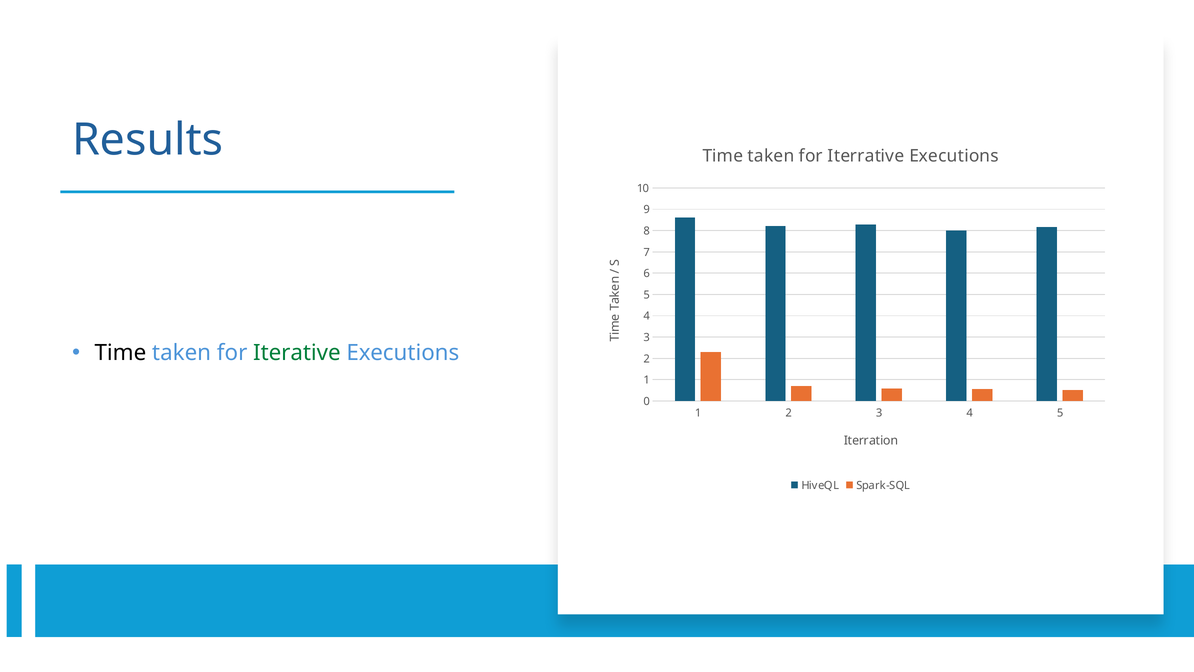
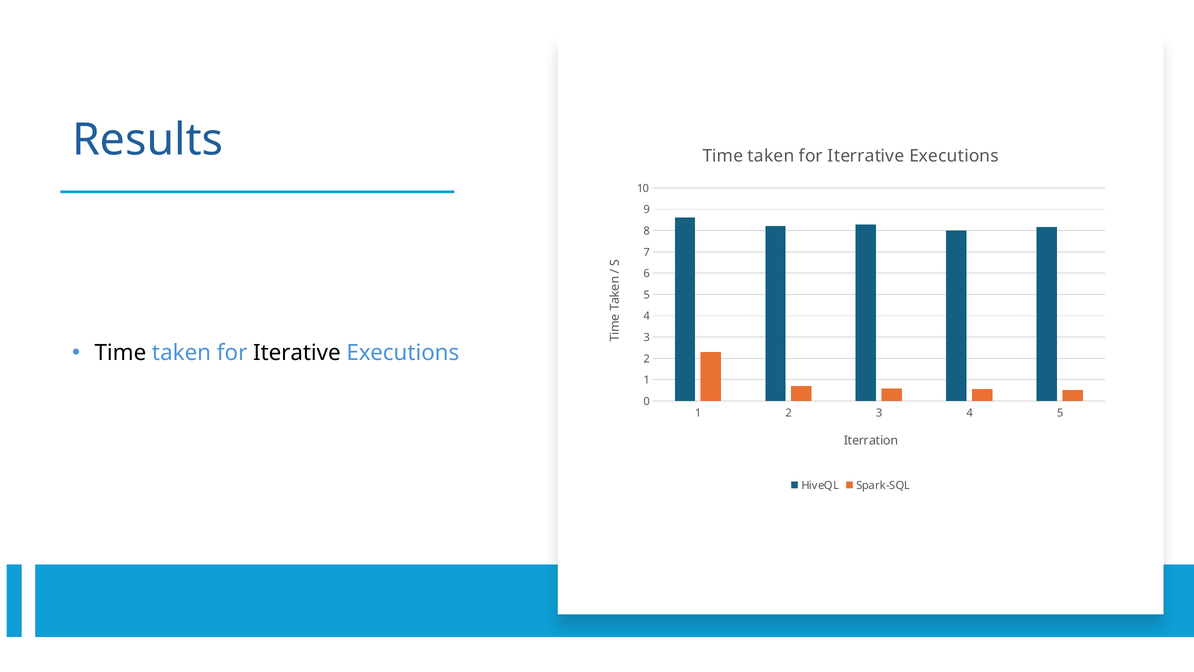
Iterative colour: green -> black (297, 352)
